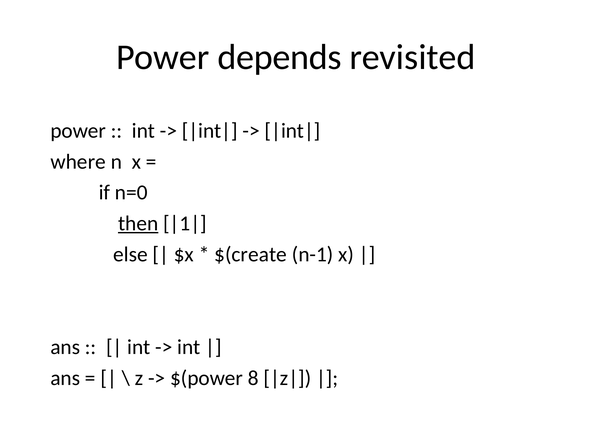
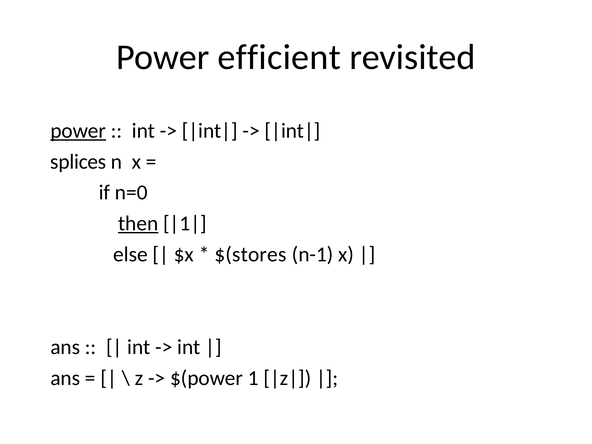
depends: depends -> efficient (279, 57)
power underline: none -> present (78, 131)
where: where -> splices (78, 162)
$(create: $(create -> $(stores (250, 254)
8: 8 -> 1 (253, 378)
